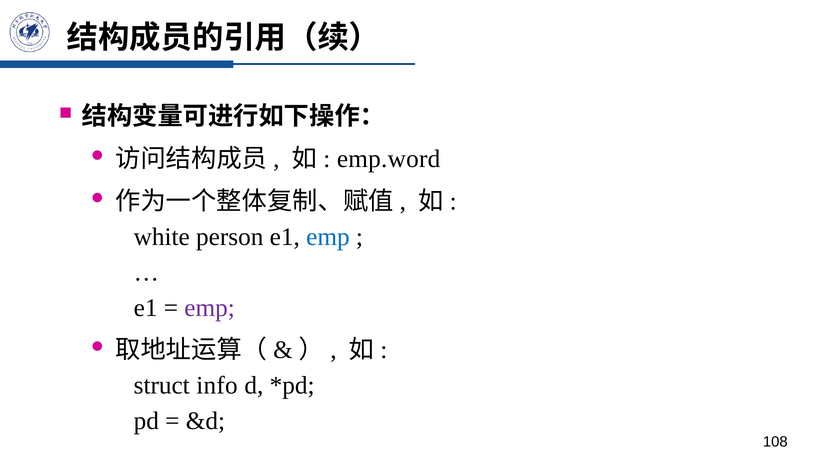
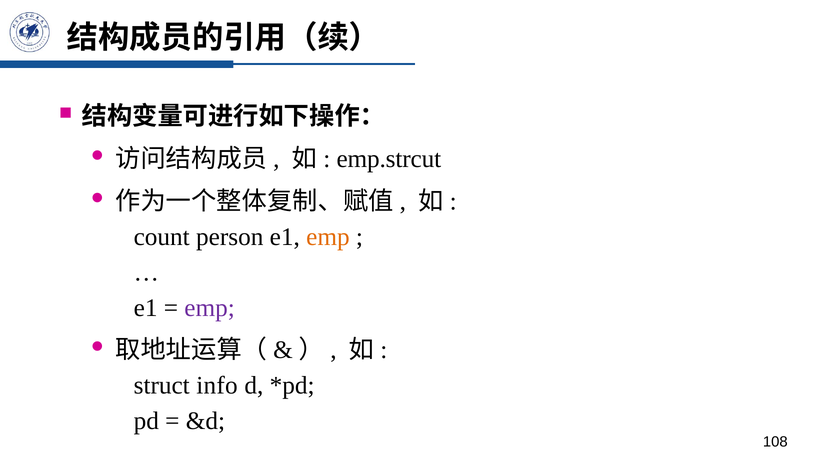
emp.word: emp.word -> emp.strcut (389, 159)
white: white -> count (162, 237)
emp colour: blue -> orange (328, 237)
